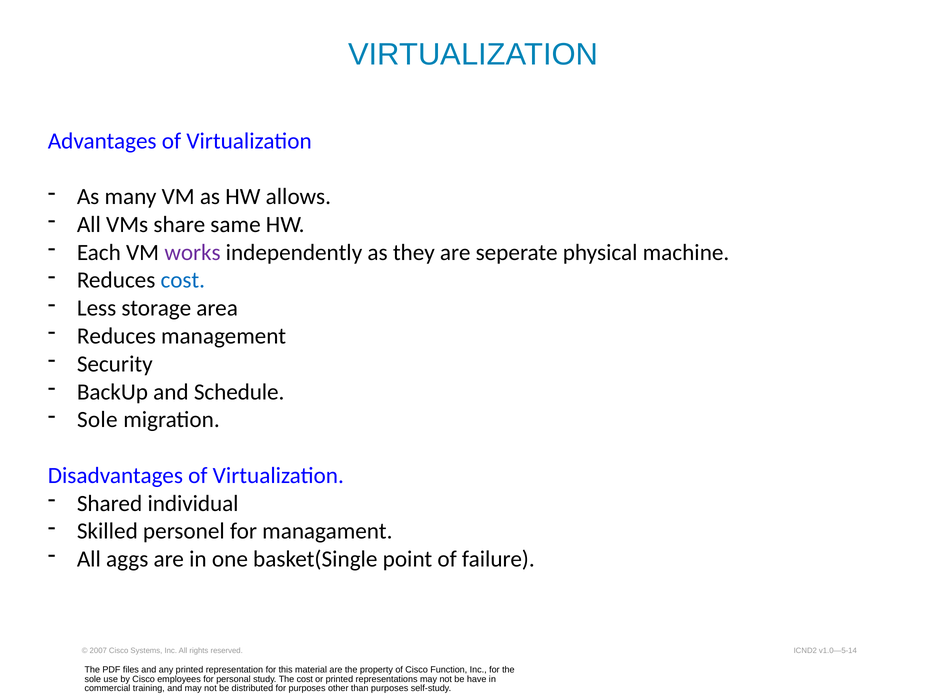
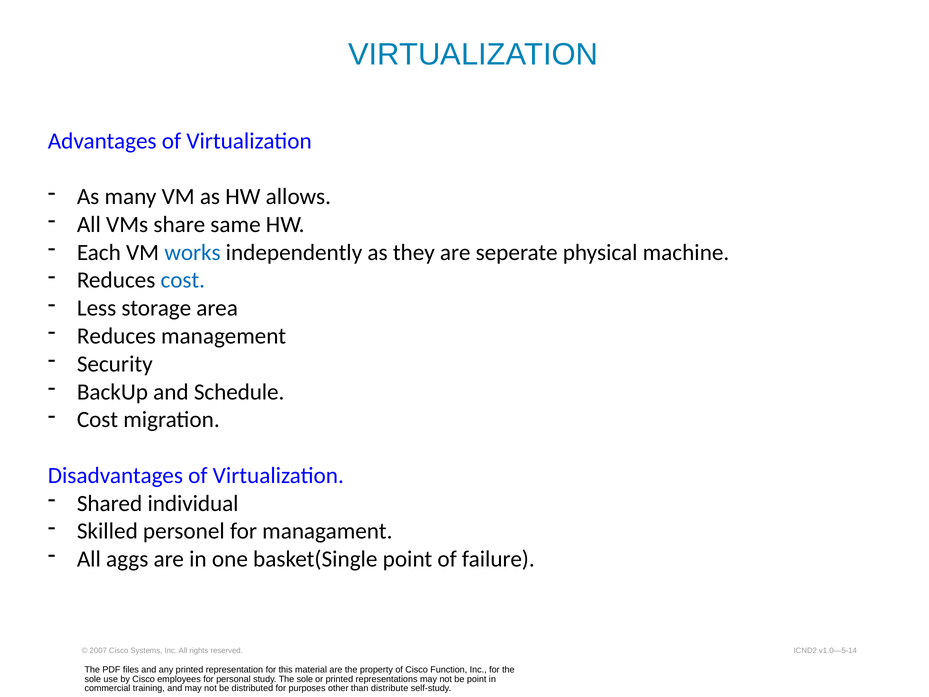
works colour: purple -> blue (193, 252)
Sole: Sole -> Cost (97, 420)
study The cost: cost -> sole (305, 679)
be have: have -> point (477, 679)
than purposes: purposes -> distribute (390, 688)
